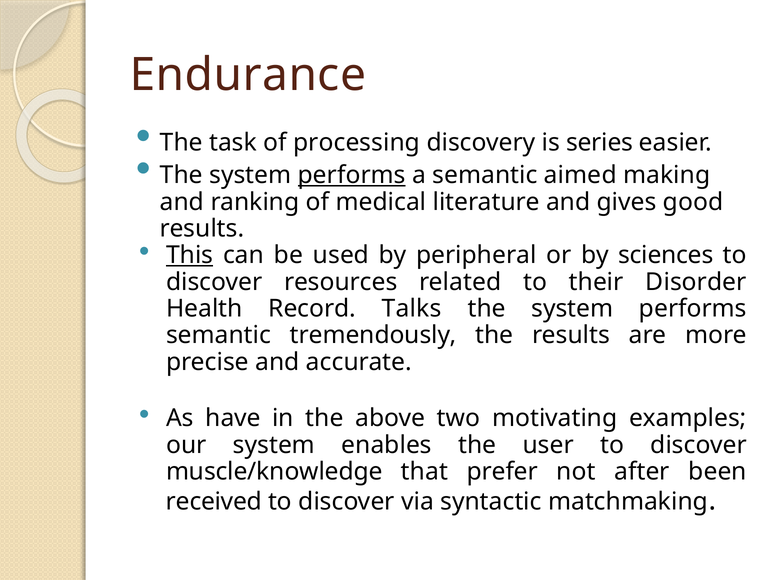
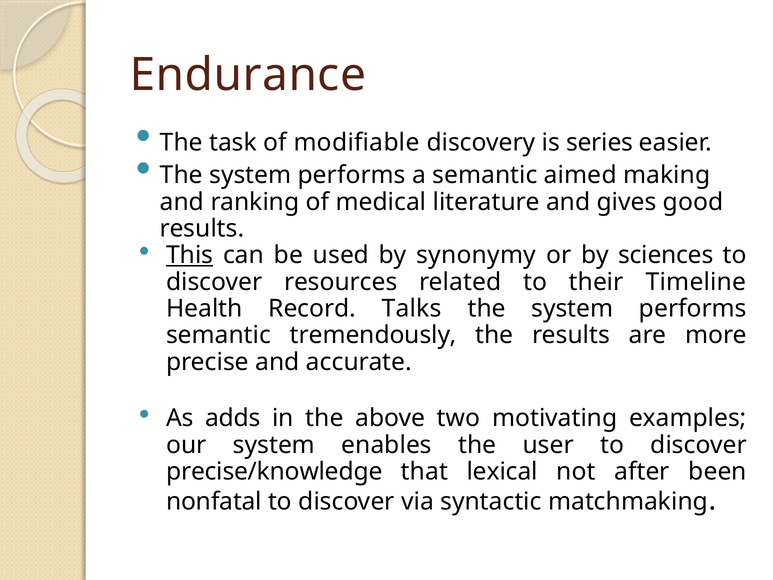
processing: processing -> modifiable (357, 143)
performs underline: present -> none (352, 175)
peripheral: peripheral -> synonymy (476, 255)
Disorder: Disorder -> Timeline (696, 282)
have: have -> adds (233, 418)
muscle/knowledge: muscle/knowledge -> precise/knowledge (274, 471)
prefer: prefer -> lexical (502, 471)
received: received -> nonfatal (214, 501)
